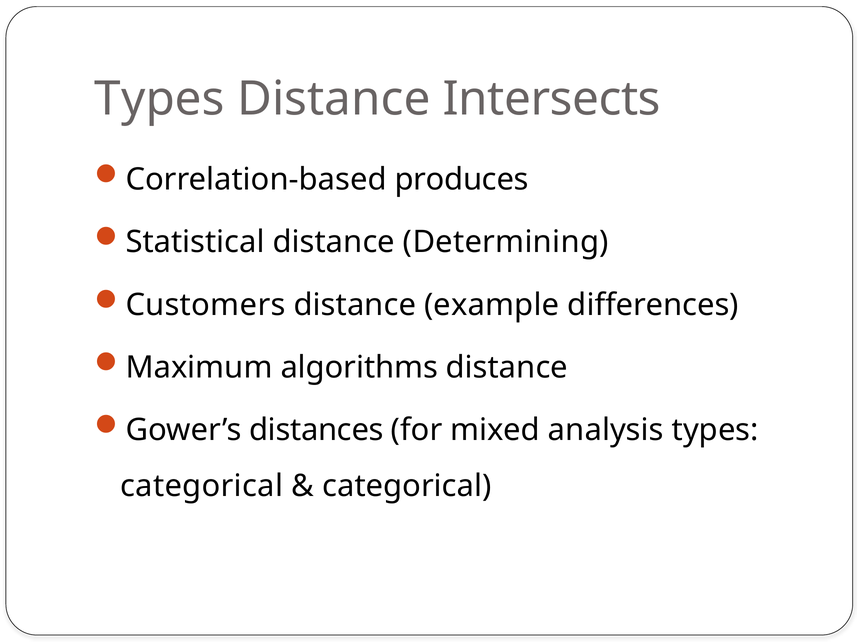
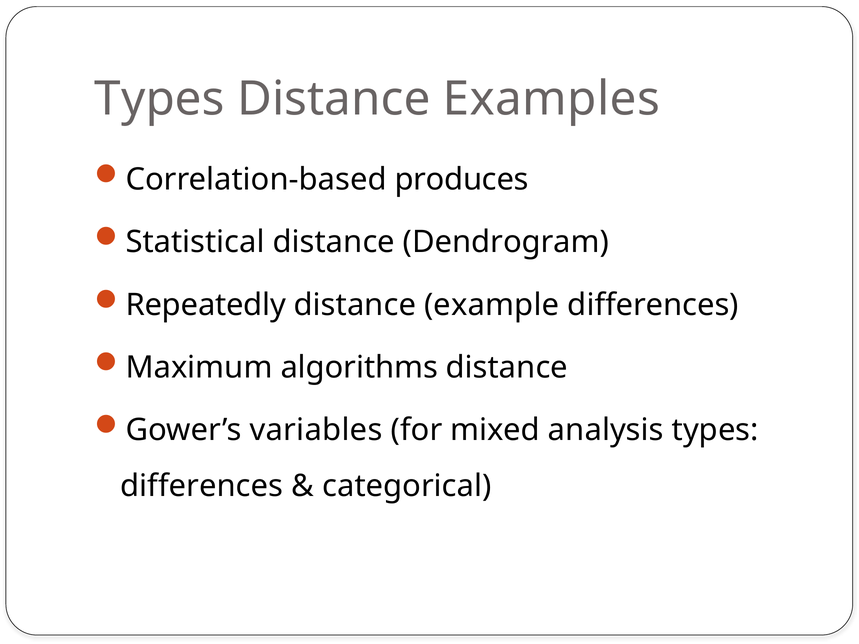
Intersects: Intersects -> Examples (551, 99)
Determining: Determining -> Dendrogram (506, 242)
Customers: Customers -> Repeatedly (206, 305)
distances: distances -> variables (316, 430)
categorical: categorical -> differences (202, 486)
